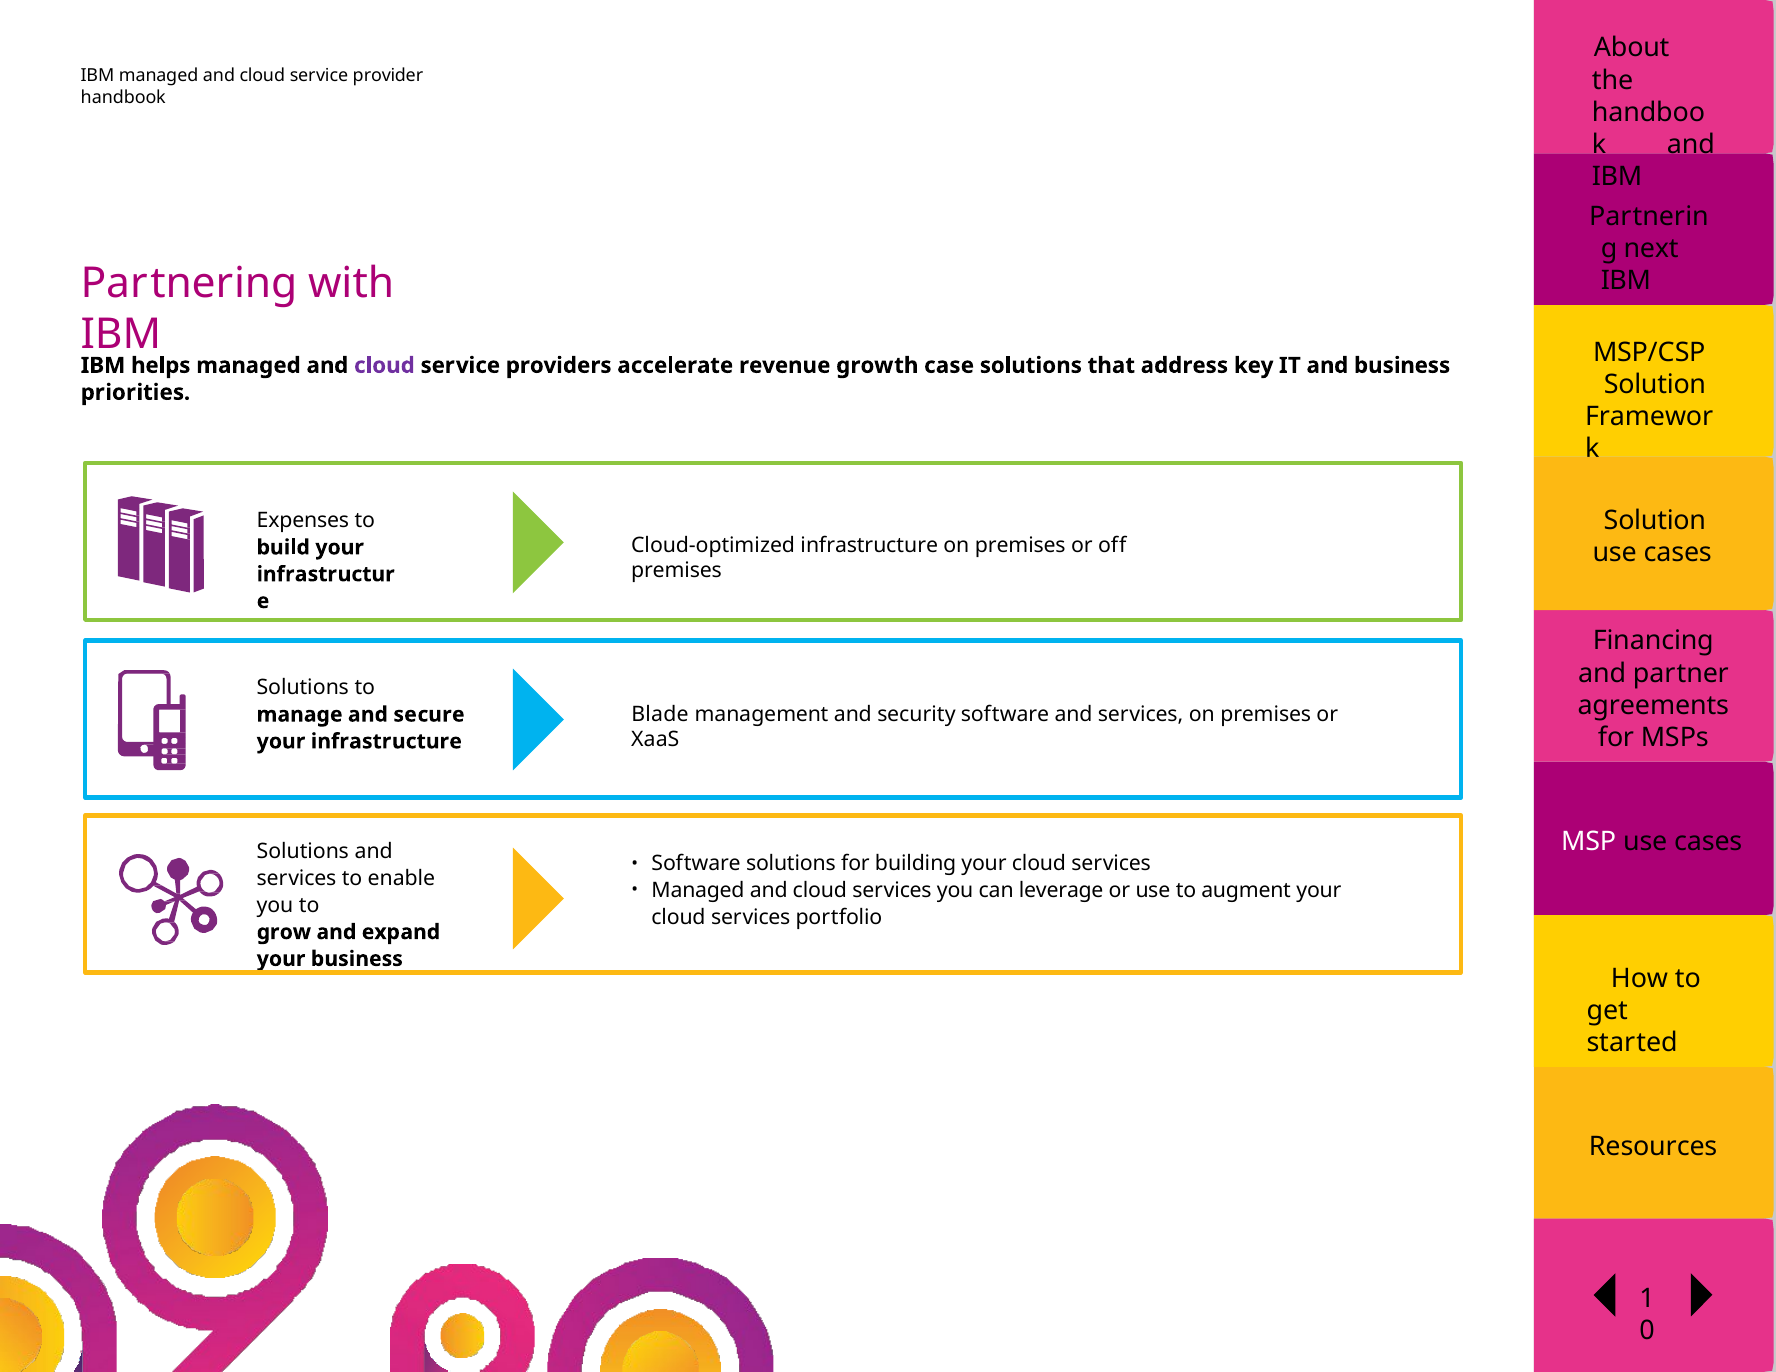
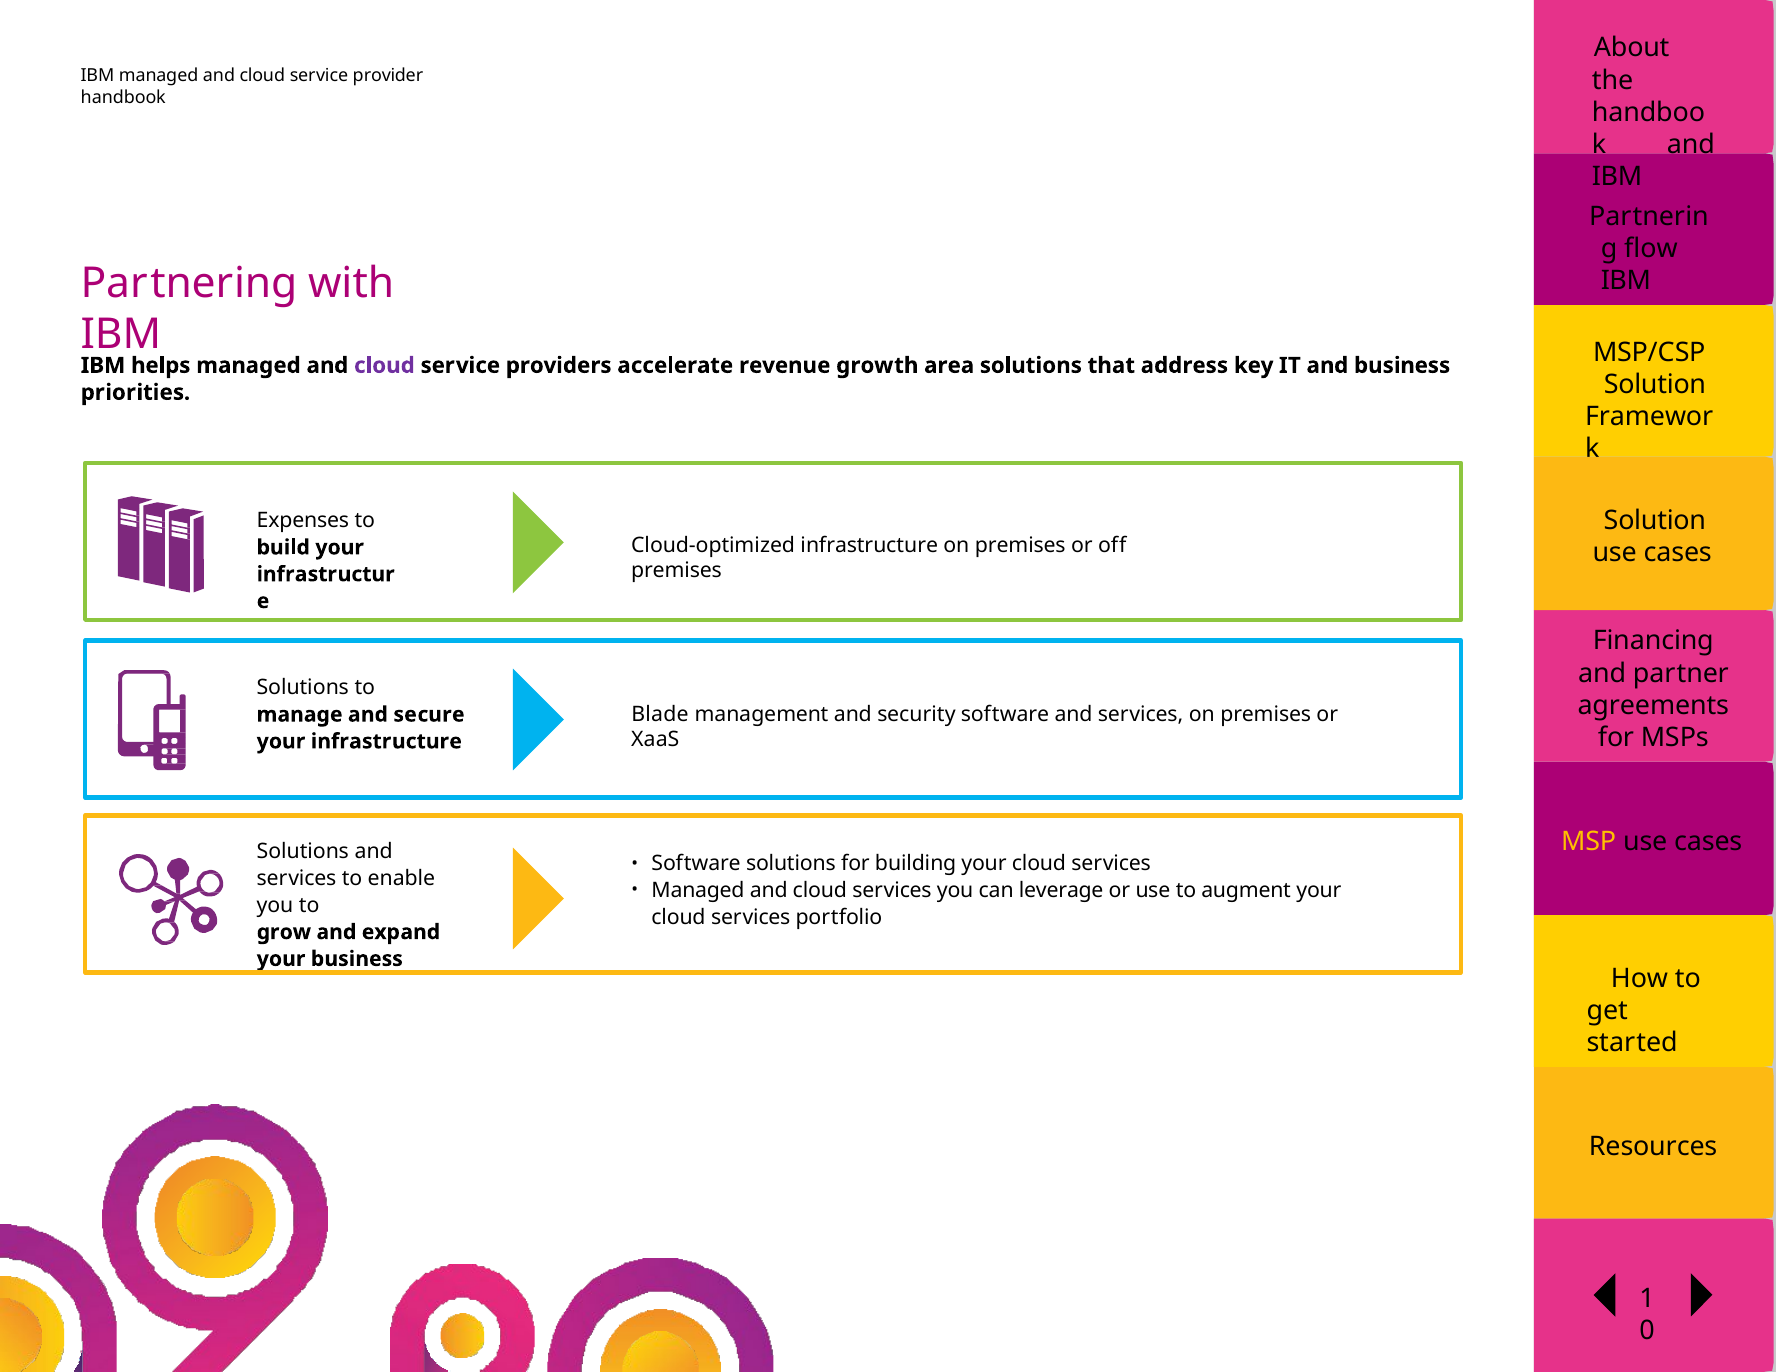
next: next -> flow (1651, 249)
case: case -> area (949, 366)
MSP colour: white -> yellow (1589, 842)
